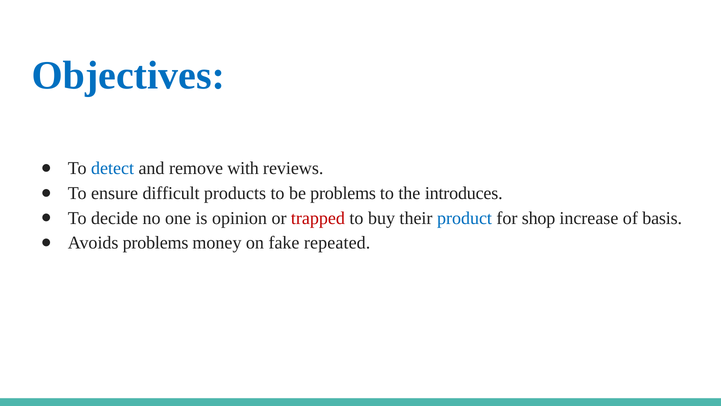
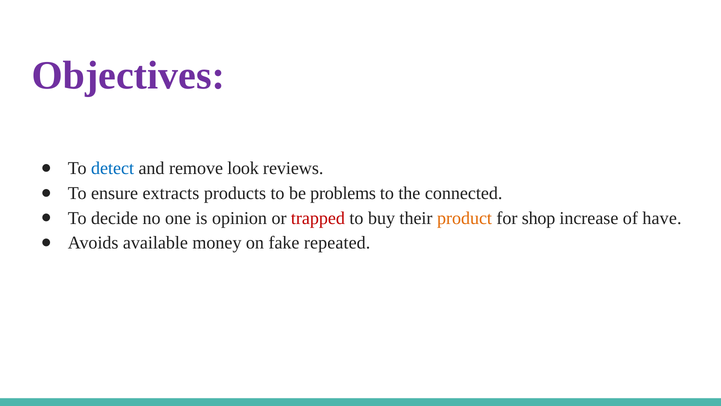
Objectives colour: blue -> purple (128, 75)
with: with -> look (243, 168)
difficult: difficult -> extracts (171, 193)
introduces: introduces -> connected (464, 193)
product colour: blue -> orange (464, 218)
basis: basis -> have (662, 218)
Avoids problems: problems -> available (155, 243)
